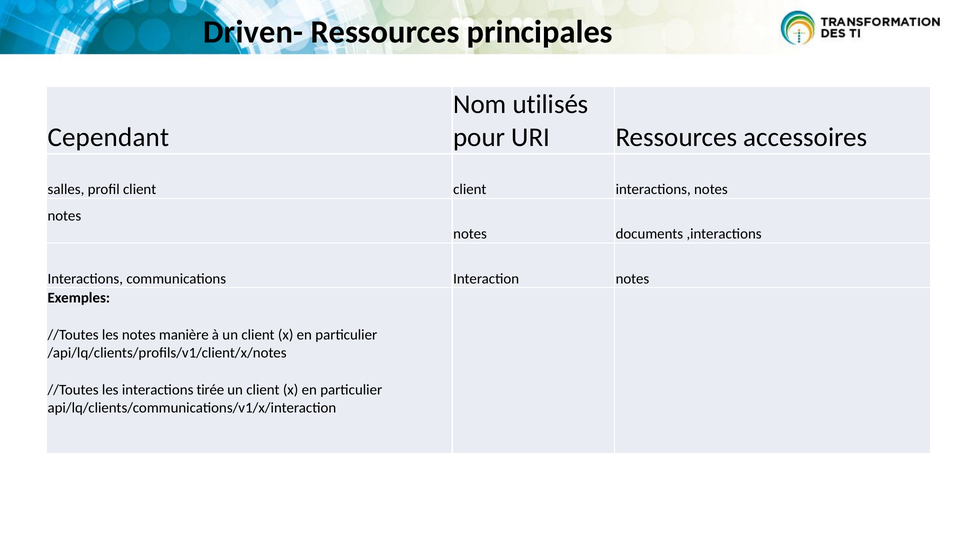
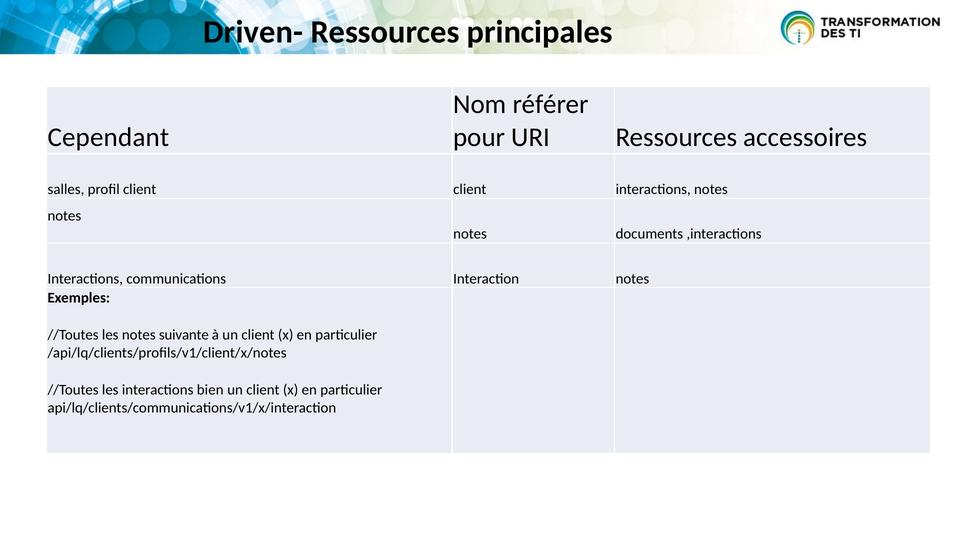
utilisés: utilisés -> référer (551, 104)
manière: manière -> suivante (184, 335)
tirée: tirée -> bien (210, 390)
